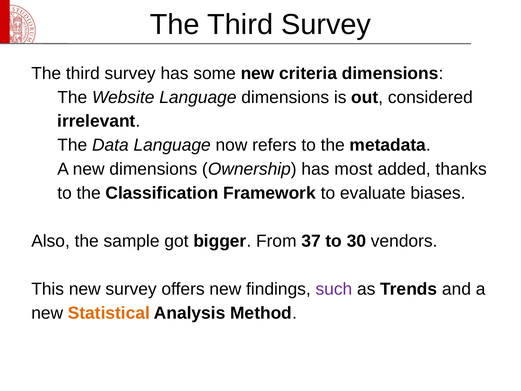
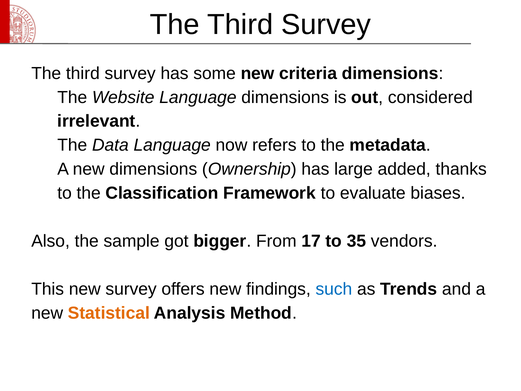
most: most -> large (354, 169)
37: 37 -> 17 (311, 241)
30: 30 -> 35 (356, 241)
such colour: purple -> blue (334, 289)
